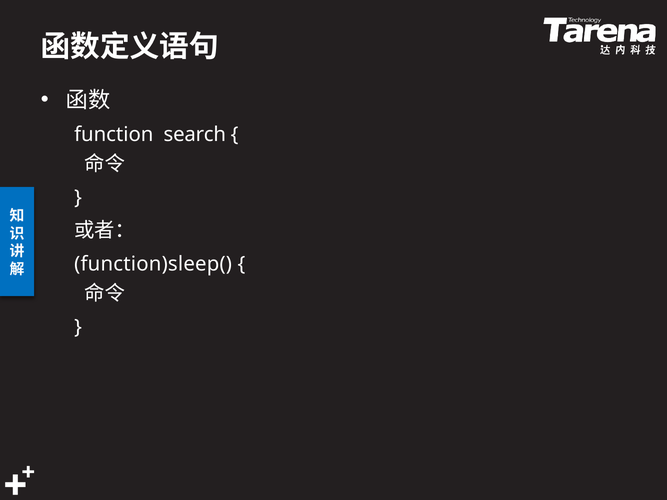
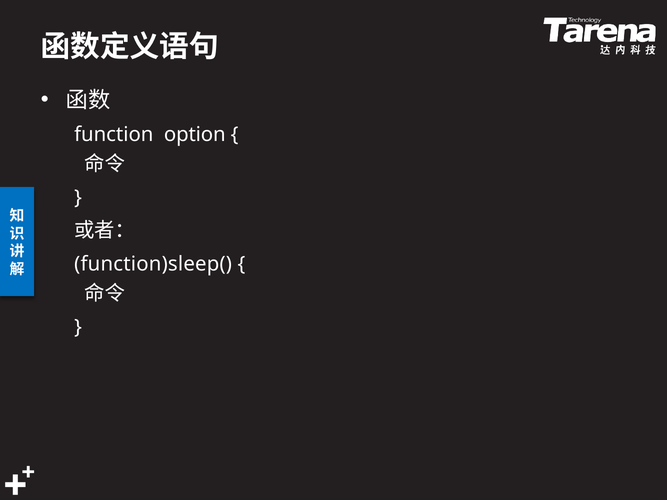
search: search -> option (195, 135)
